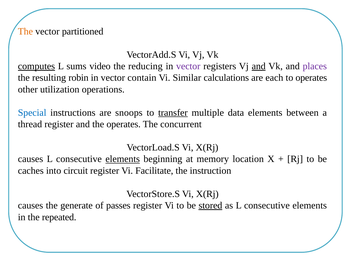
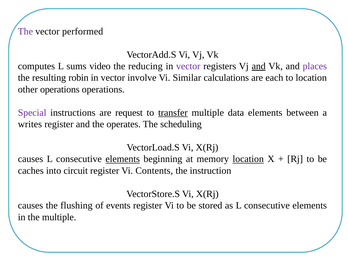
The colour: orange -> purple (25, 31)
partitioned: partitioned -> performed (83, 31)
computes underline: present -> none (36, 66)
contain: contain -> involve (142, 78)
to operates: operates -> location (311, 78)
other utilization: utilization -> operations (60, 89)
Special colour: blue -> purple (32, 113)
snoops: snoops -> request (129, 113)
thread: thread -> writes (30, 124)
concurrent: concurrent -> scheduling (181, 124)
location underline: none -> present (248, 159)
Facilitate: Facilitate -> Contents (154, 171)
generate: generate -> flushing (76, 205)
passes: passes -> events (118, 205)
stored underline: present -> none (210, 205)
the repeated: repeated -> multiple (59, 217)
